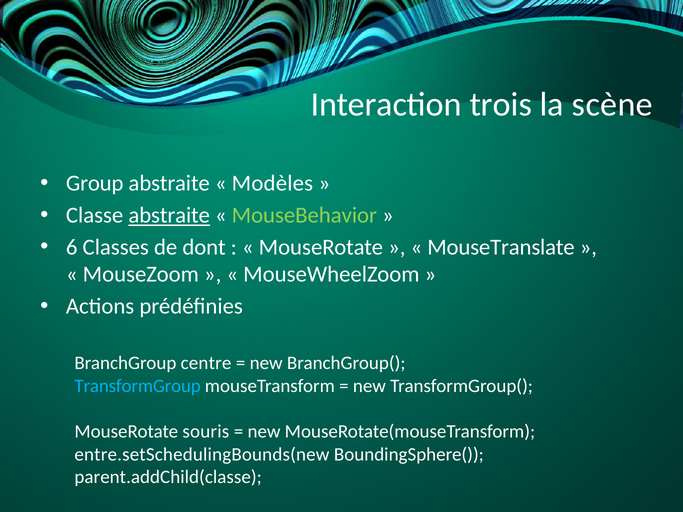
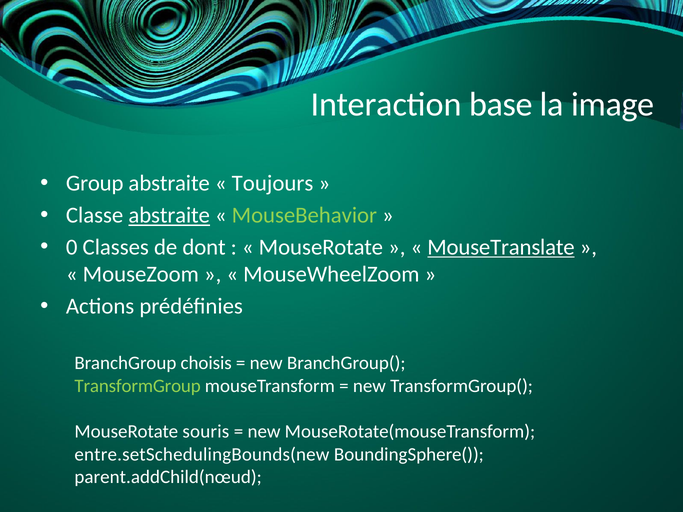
trois: trois -> base (501, 105)
scène: scène -> image (613, 105)
Modèles: Modèles -> Toujours (273, 184)
6: 6 -> 0 (72, 247)
MouseTranslate underline: none -> present (501, 247)
centre: centre -> choisis (206, 363)
TransformGroup colour: light blue -> light green (138, 386)
parent.addChild(classe: parent.addChild(classe -> parent.addChild(nœud (168, 477)
